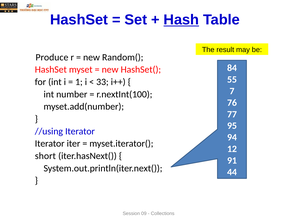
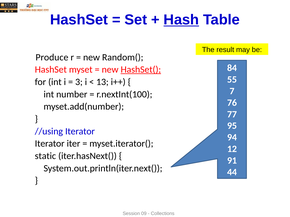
HashSet( underline: none -> present (141, 70)
1: 1 -> 3 (79, 82)
33: 33 -> 13 (102, 82)
short: short -> static (45, 156)
